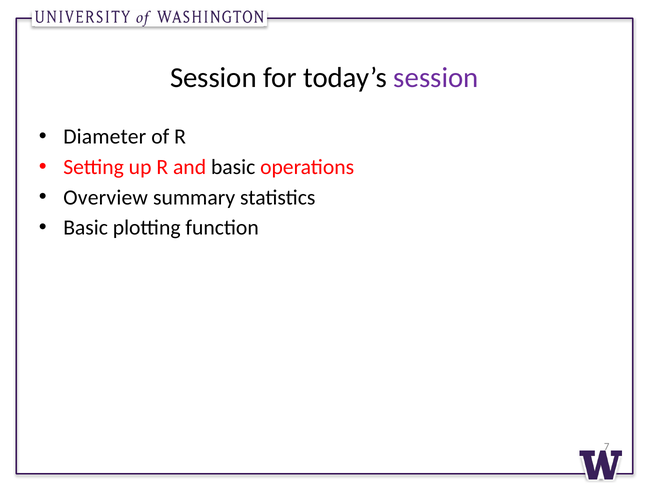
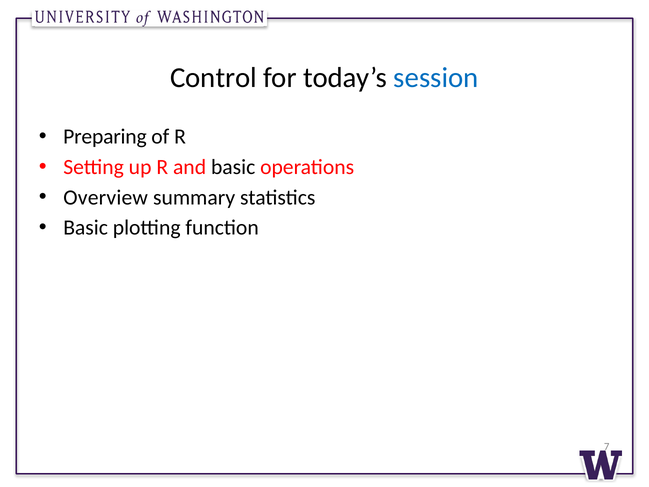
Session: Session -> Control (213, 78)
session colour: purple -> blue (436, 78)
Diameter: Diameter -> Preparing (105, 137)
